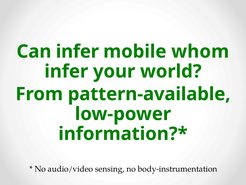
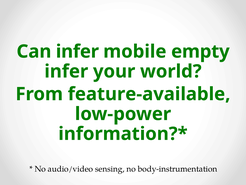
whom: whom -> empty (200, 51)
pattern-available: pattern-available -> feature-available (149, 94)
